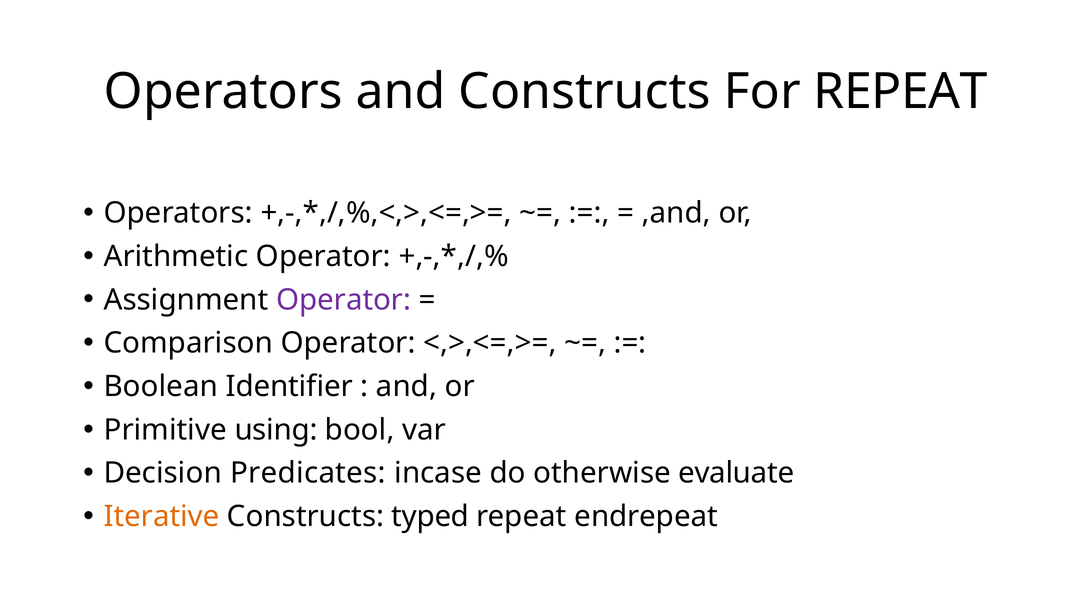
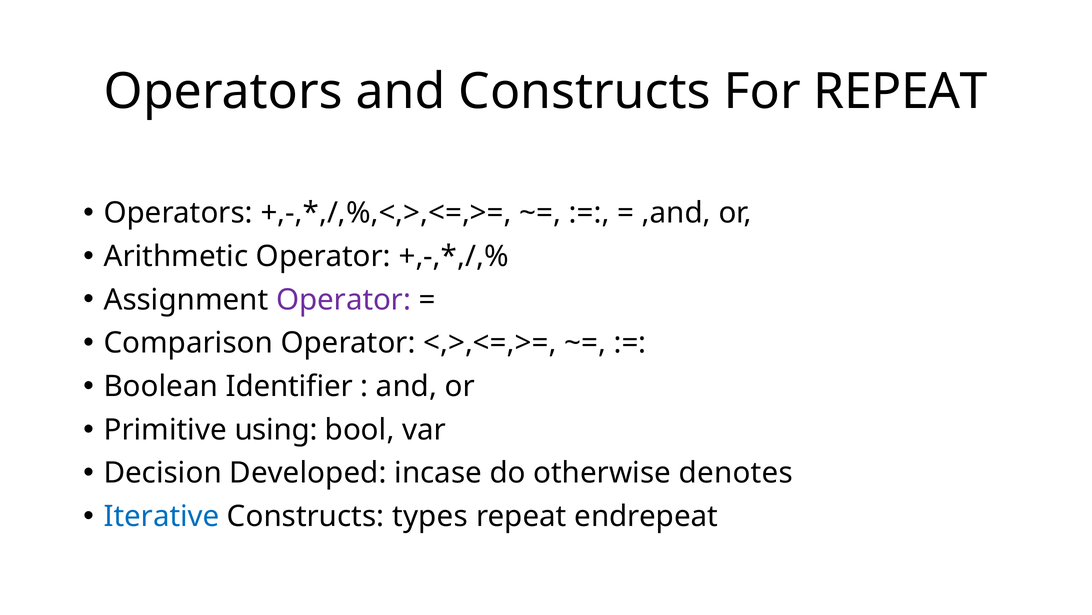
Predicates: Predicates -> Developed (308, 473)
evaluate: evaluate -> denotes (736, 473)
Iterative colour: orange -> blue (162, 516)
typed: typed -> types (430, 516)
